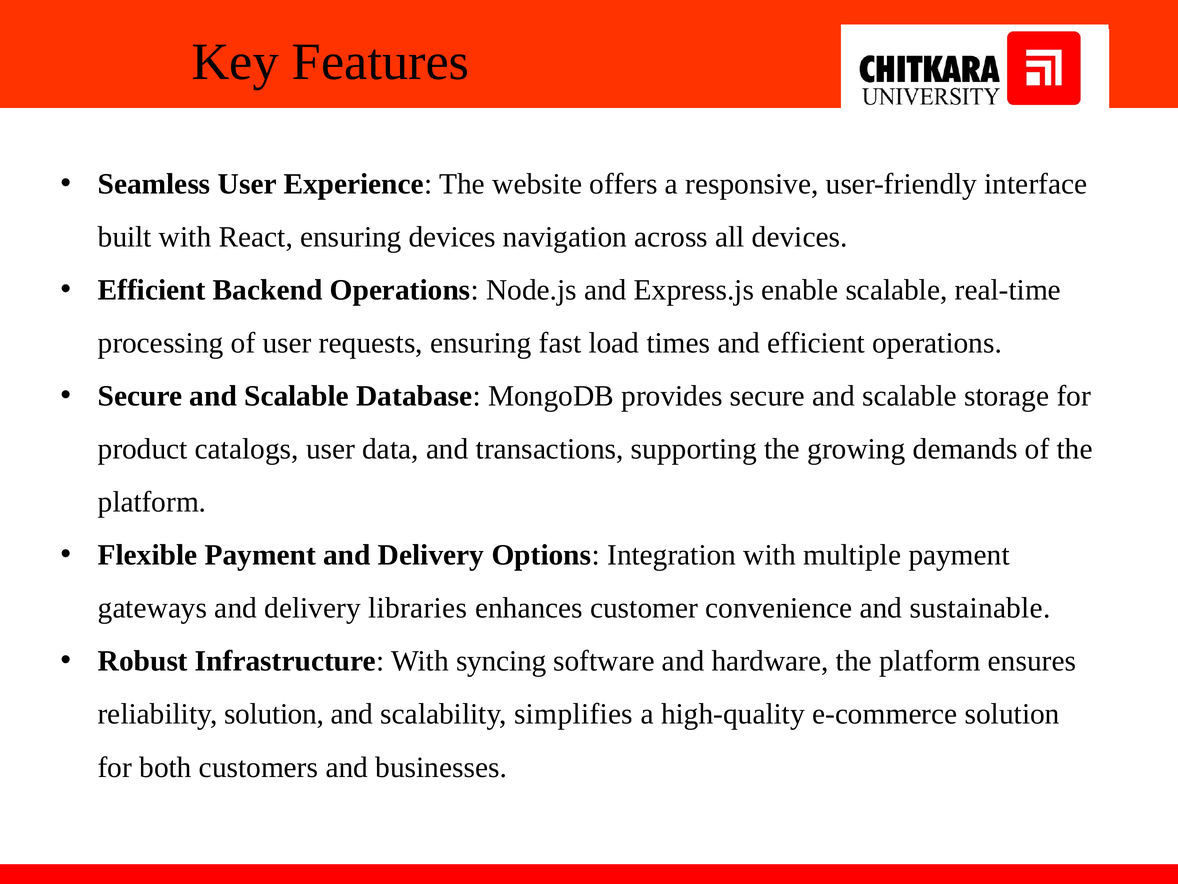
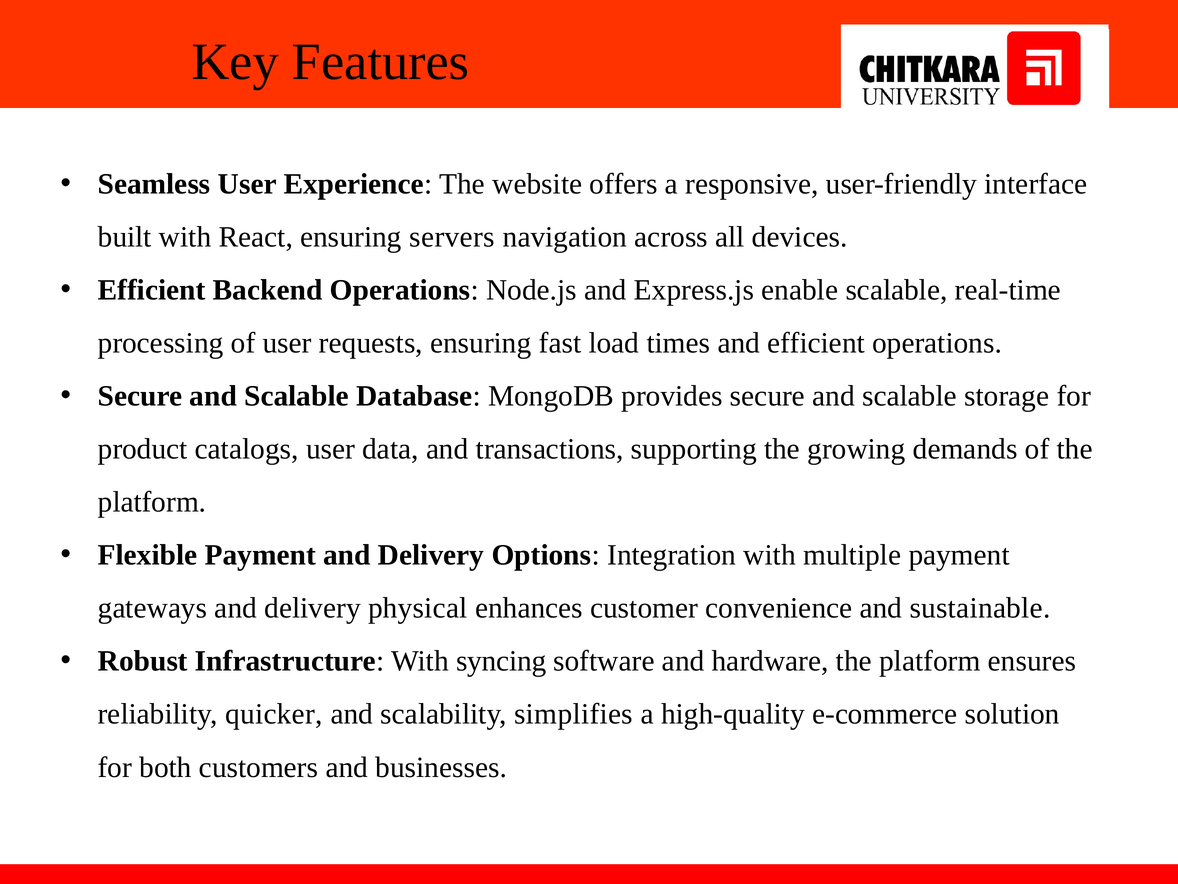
ensuring devices: devices -> servers (452, 237)
libraries: libraries -> physical (418, 608)
reliability solution: solution -> quicker (274, 714)
